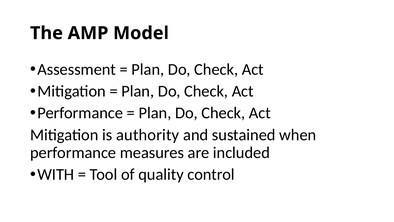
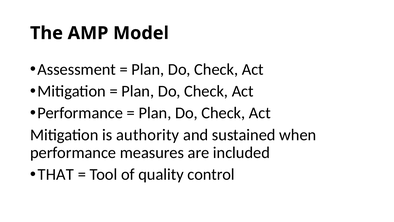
WITH: WITH -> THAT (56, 174)
